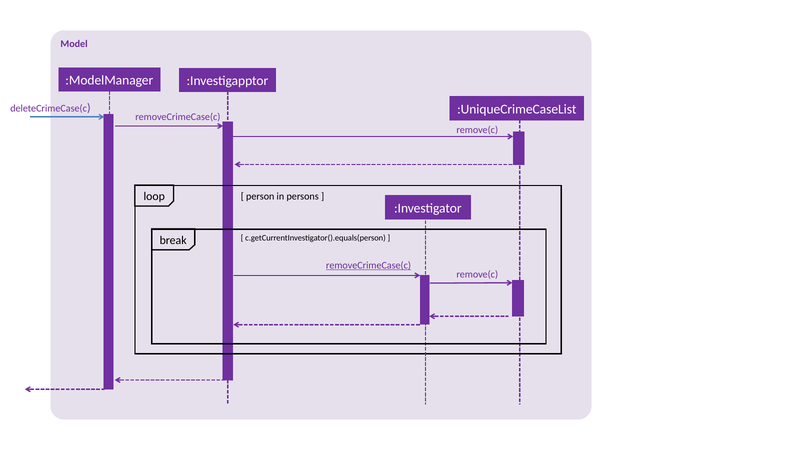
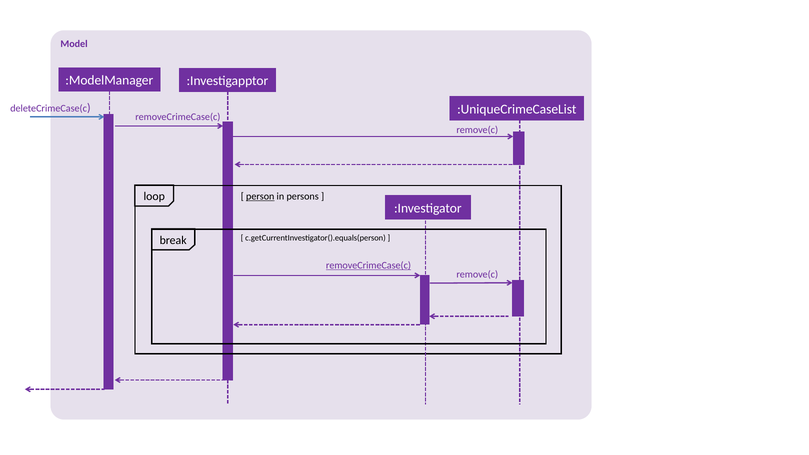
person underline: none -> present (260, 196)
